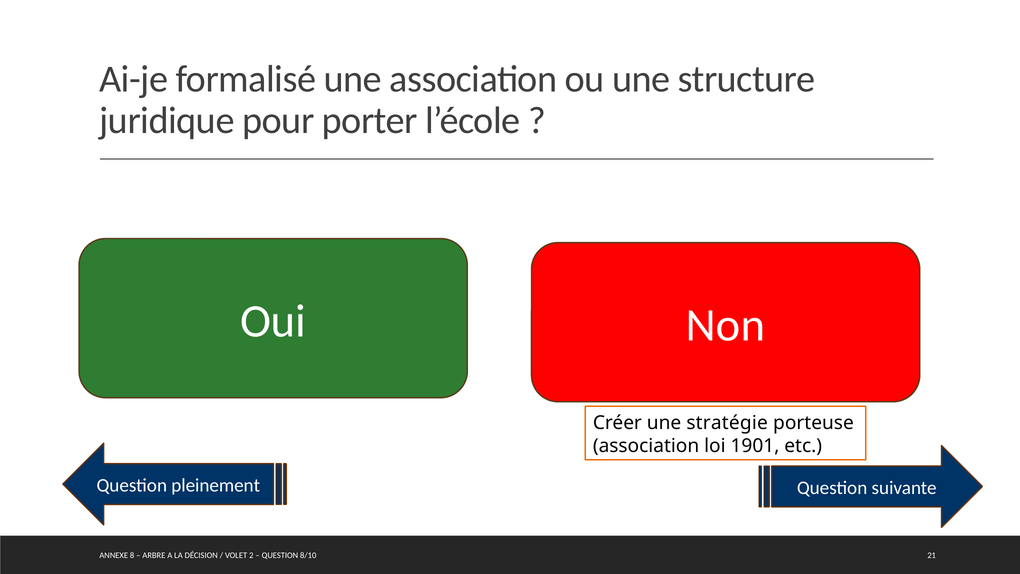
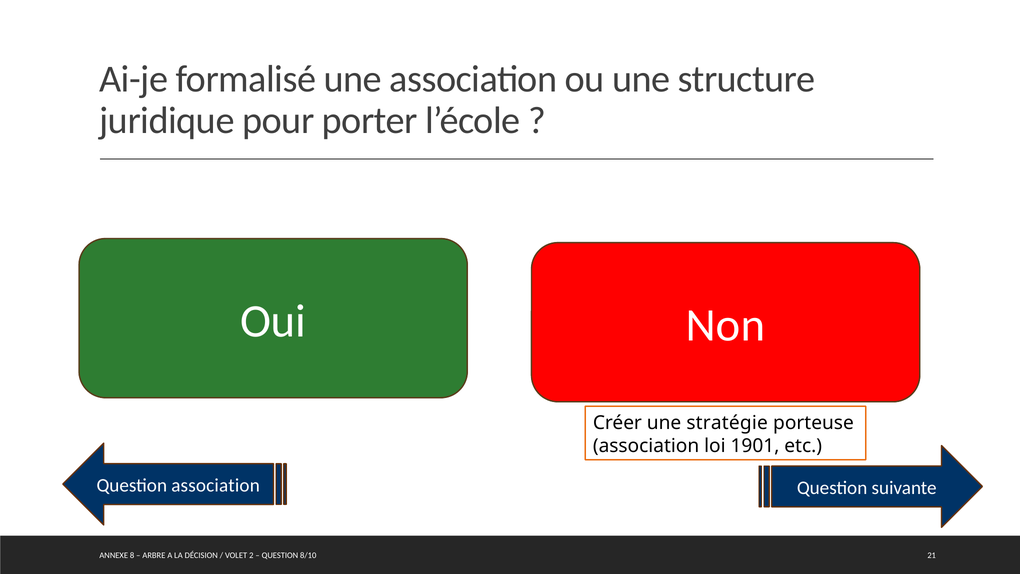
Question pleinement: pleinement -> association (216, 485)
